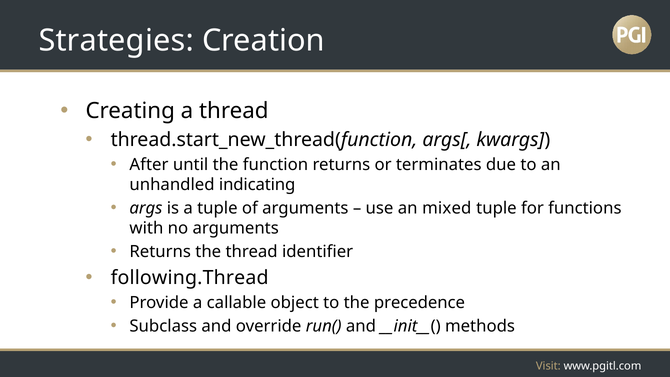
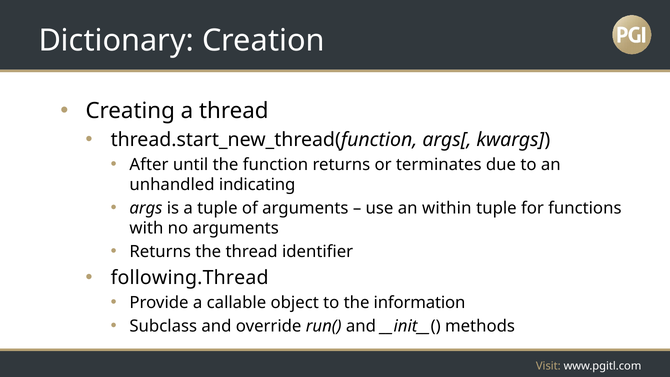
Strategies: Strategies -> Dictionary (116, 40)
mixed: mixed -> within (447, 208)
precedence: precedence -> information (419, 303)
